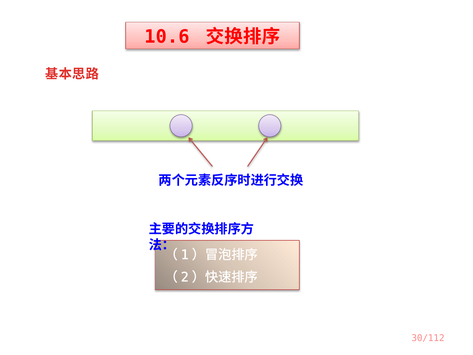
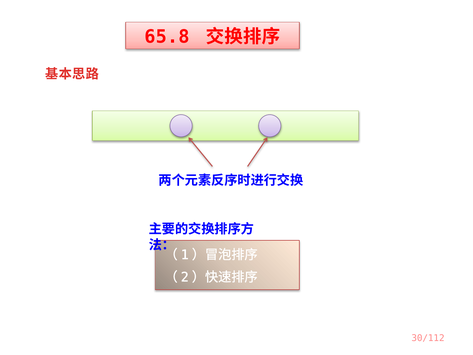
10.6: 10.6 -> 65.8 (167, 37)
